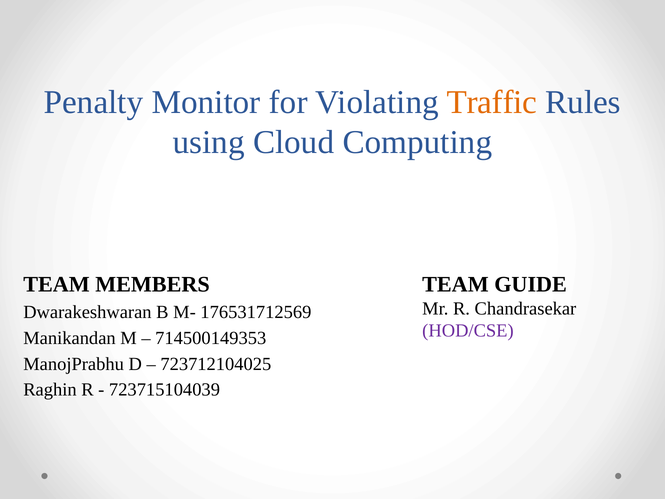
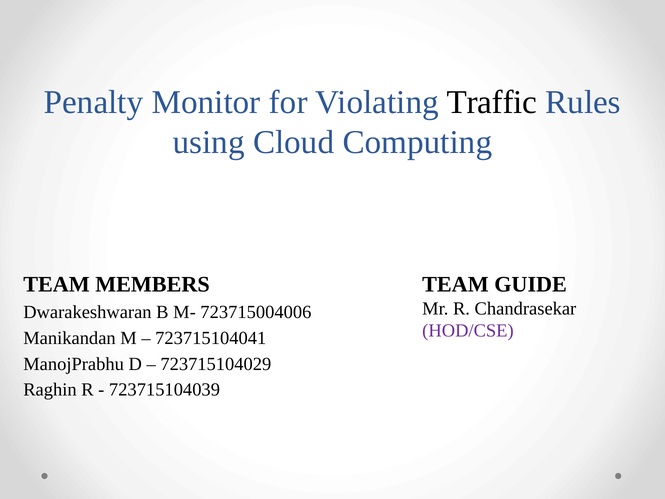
Traffic colour: orange -> black (492, 102)
176531712569: 176531712569 -> 723715004006 (256, 312)
714500149353: 714500149353 -> 723715104041 (211, 338)
723712104025: 723712104025 -> 723715104029 (216, 364)
